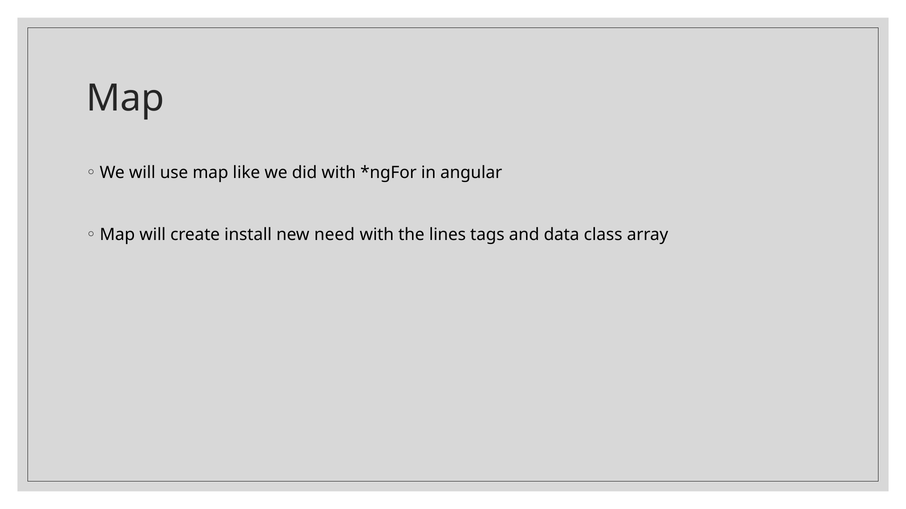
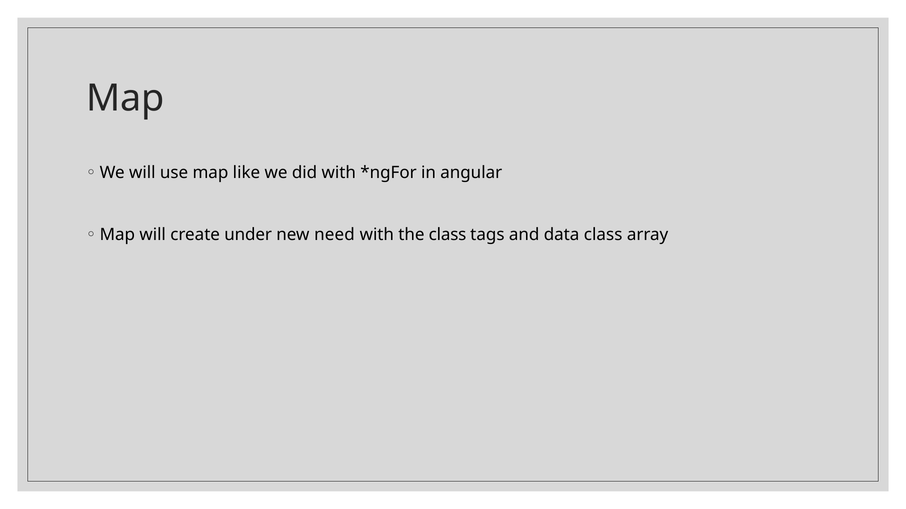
install: install -> under (248, 235)
the lines: lines -> class (448, 235)
